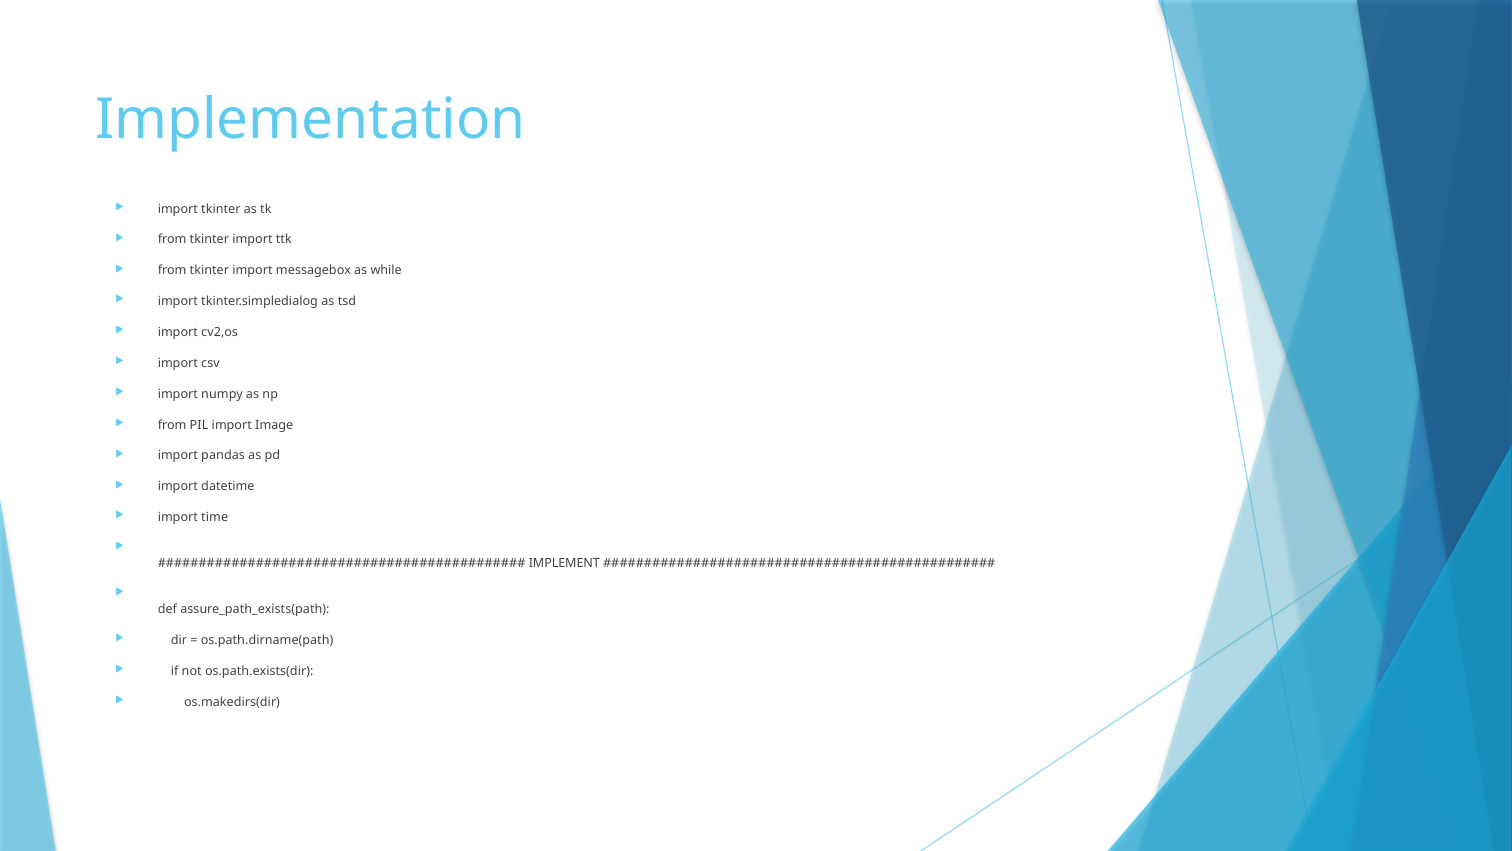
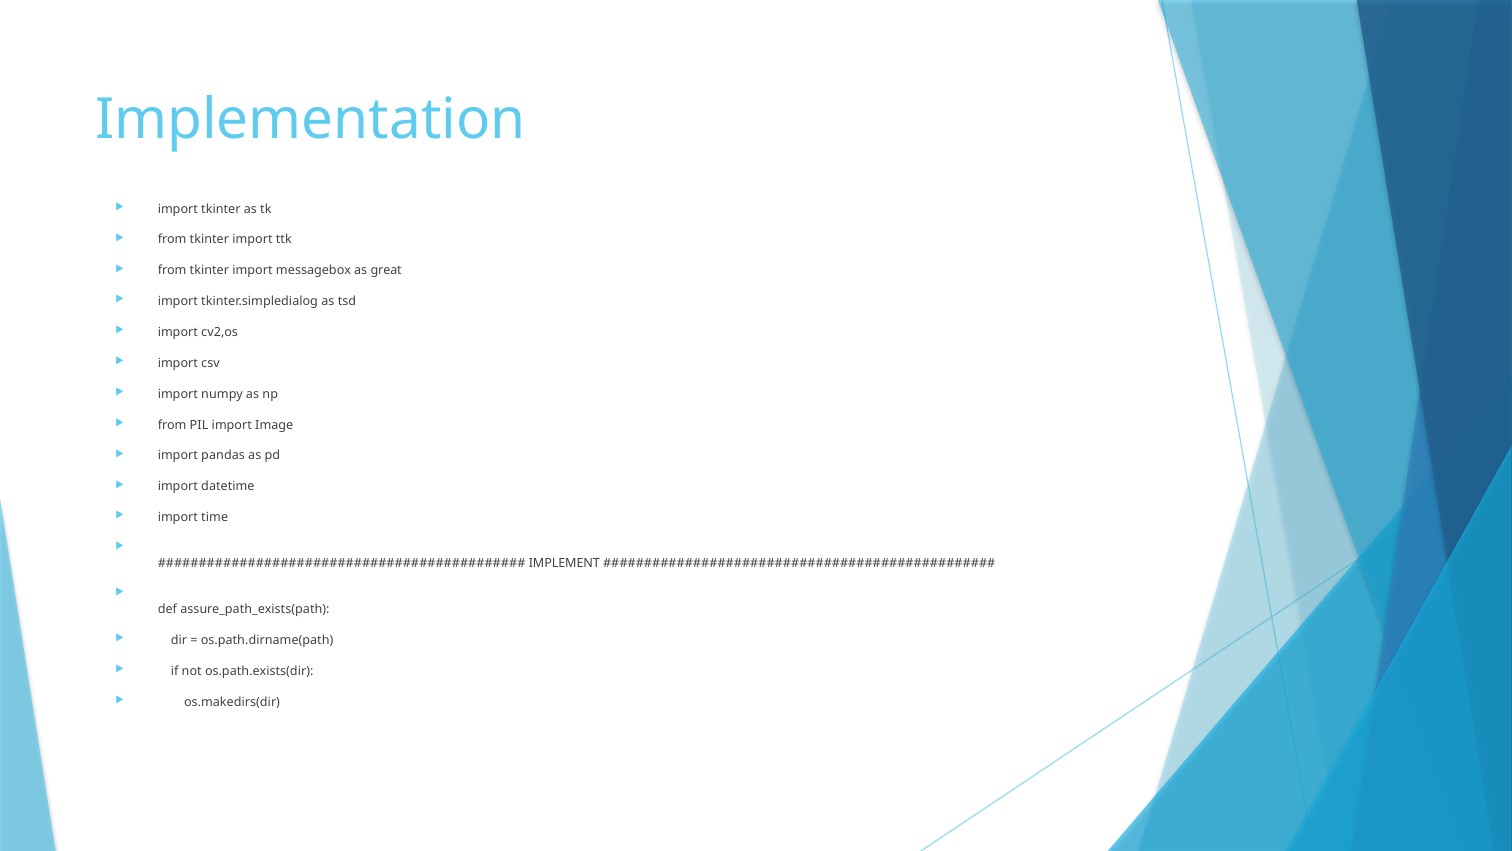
while: while -> great (386, 270)
